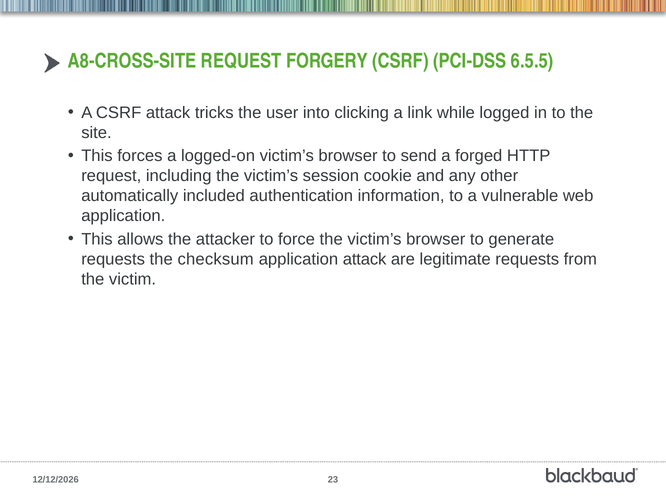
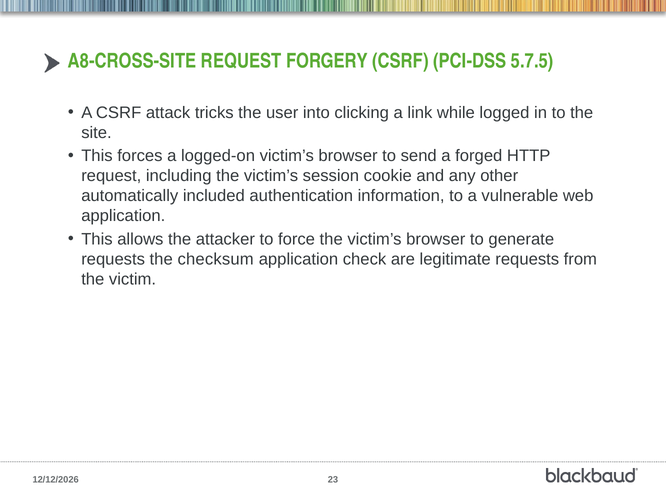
6.5.5: 6.5.5 -> 5.7.5 (532, 61)
application attack: attack -> check (365, 259)
